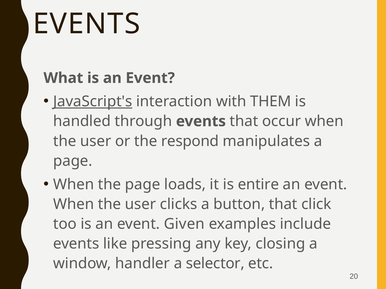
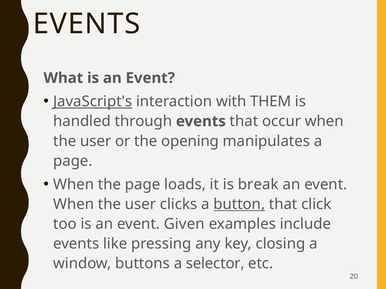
respond: respond -> opening (190, 141)
entire: entire -> break (258, 185)
button underline: none -> present (239, 205)
handler: handler -> buttons (143, 264)
